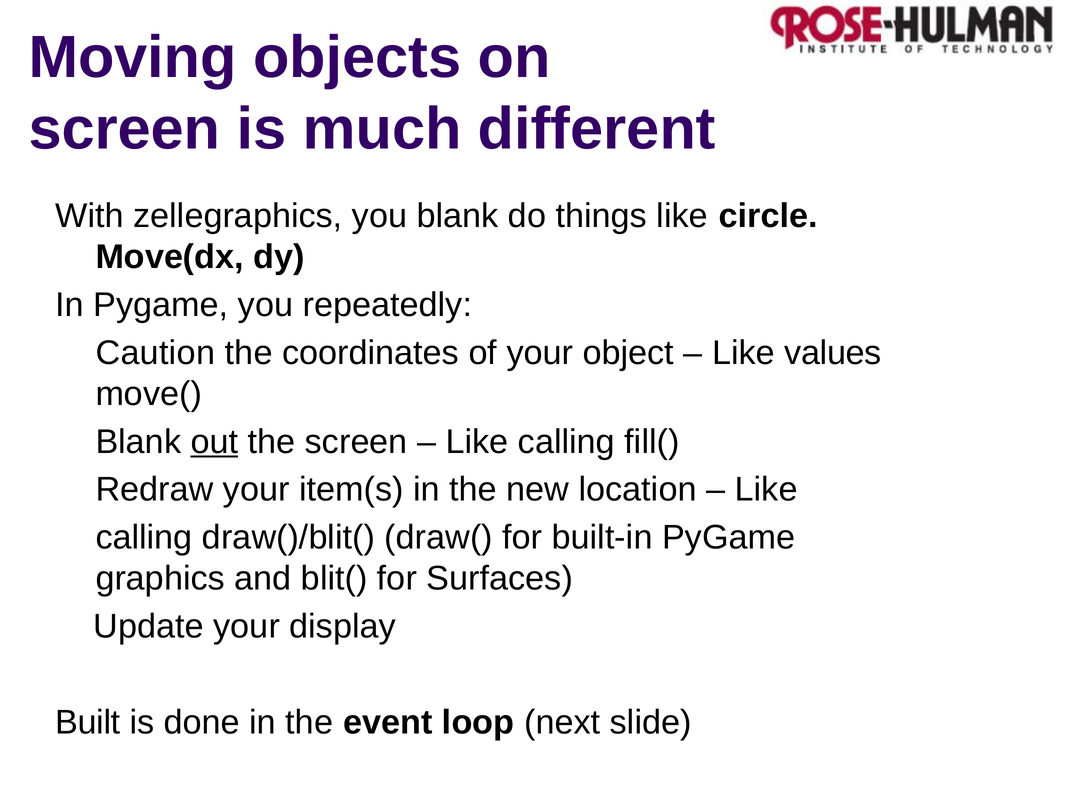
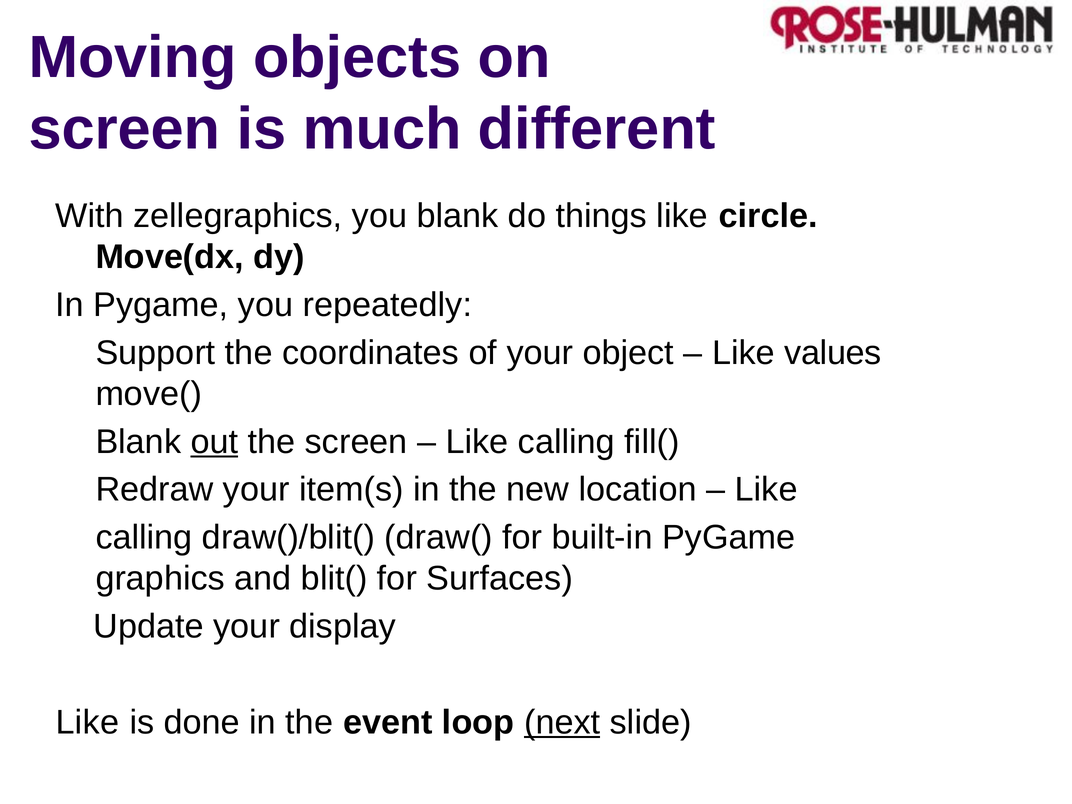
Caution: Caution -> Support (155, 353)
Built: Built -> Like (87, 722)
next underline: none -> present (562, 722)
